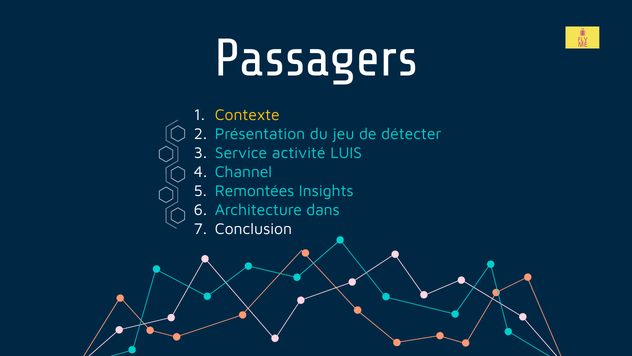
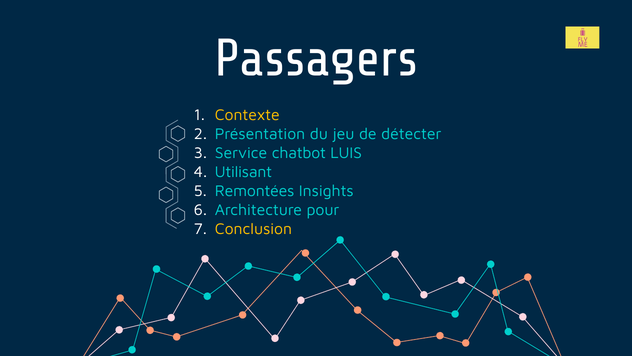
activité: activité -> chatbot (299, 153)
Channel: Channel -> Utilisant (243, 172)
dans: dans -> pour (323, 210)
Conclusion colour: white -> yellow (253, 229)
